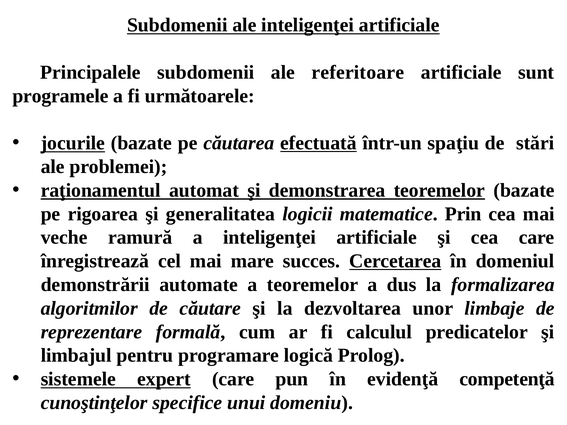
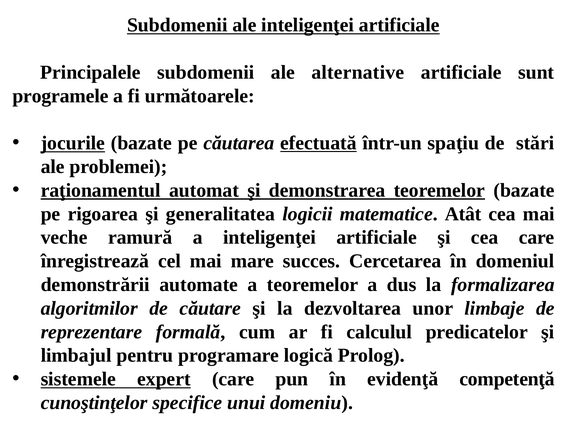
referitoare: referitoare -> alternative (358, 72)
Prin: Prin -> Atât (463, 214)
Cercetarea underline: present -> none (395, 261)
